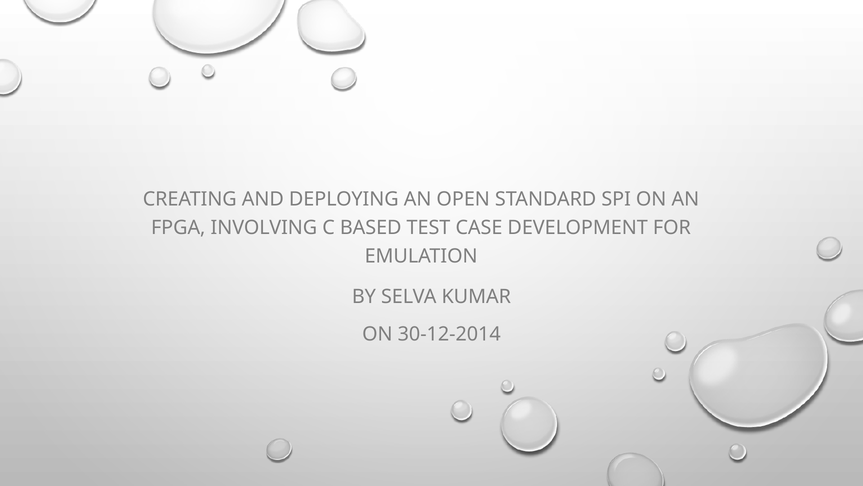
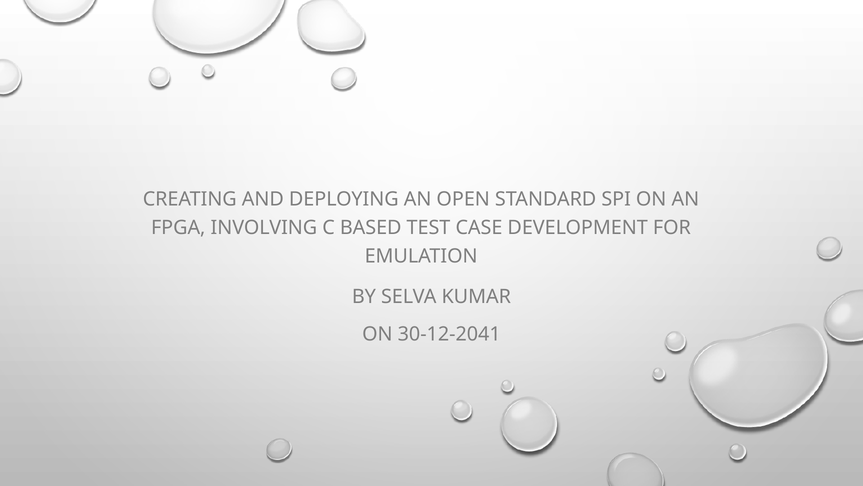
30-12-2014: 30-12-2014 -> 30-12-2041 (449, 334)
